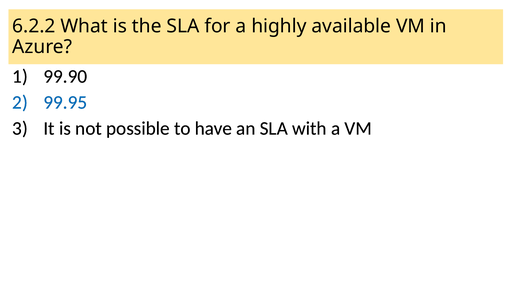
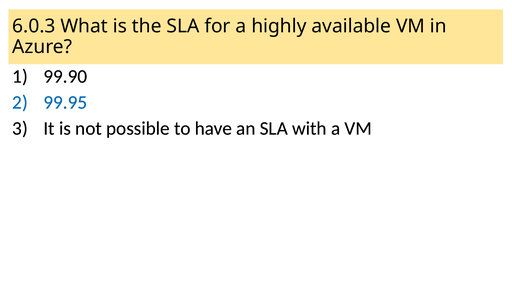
6.2.2: 6.2.2 -> 6.0.3 (34, 26)
